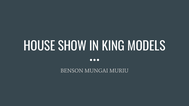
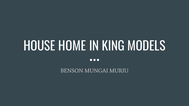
SHOW: SHOW -> HOME (72, 47)
